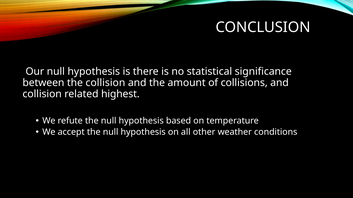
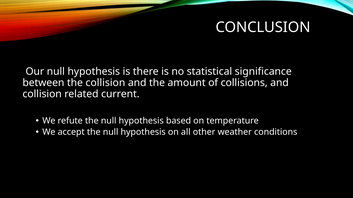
highest: highest -> current (120, 94)
